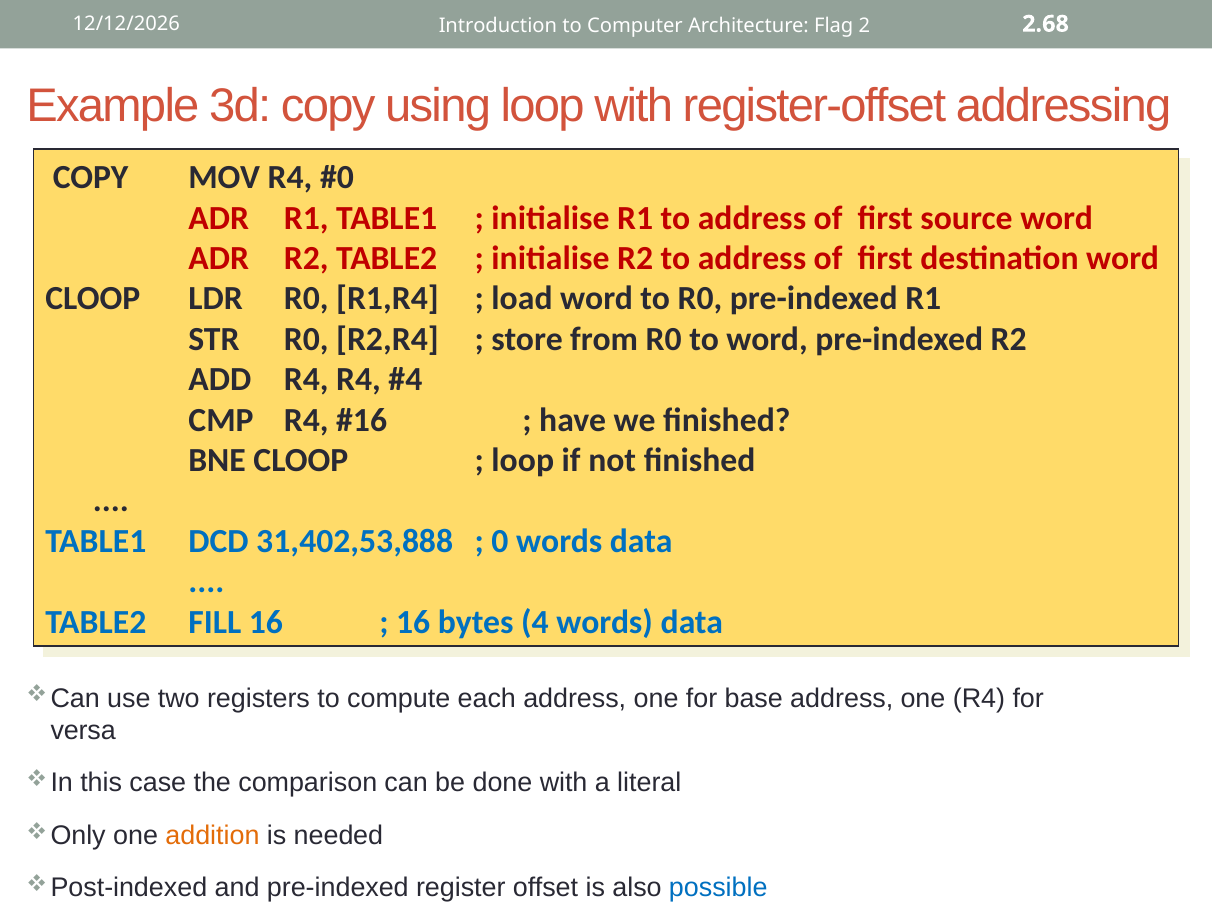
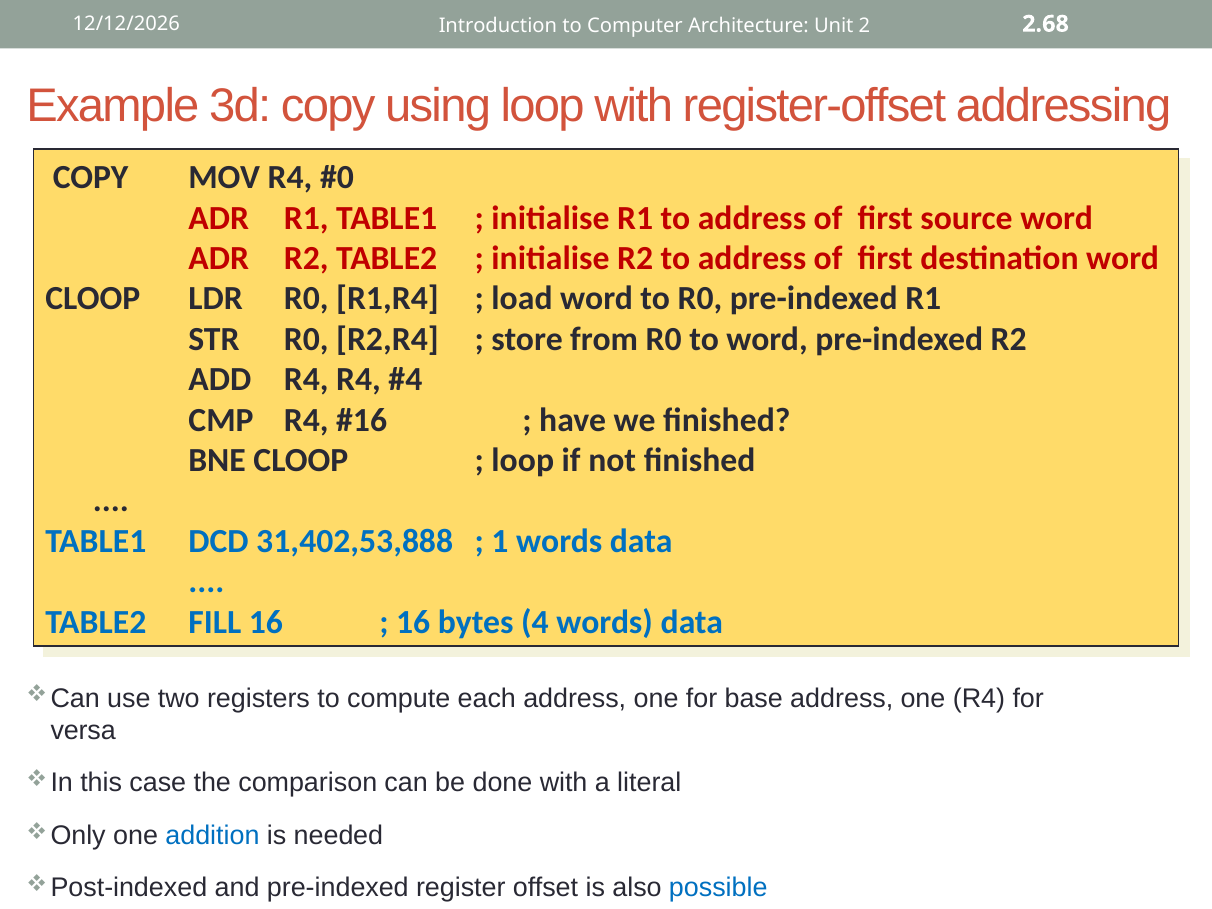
Flag: Flag -> Unit (834, 26)
0: 0 -> 1 (500, 541)
addition colour: orange -> blue (212, 835)
